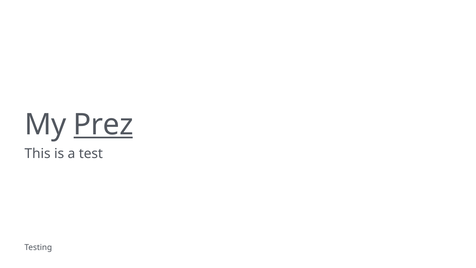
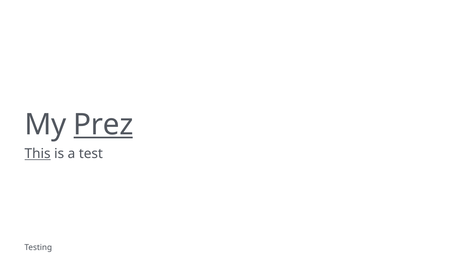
This underline: none -> present (38, 154)
